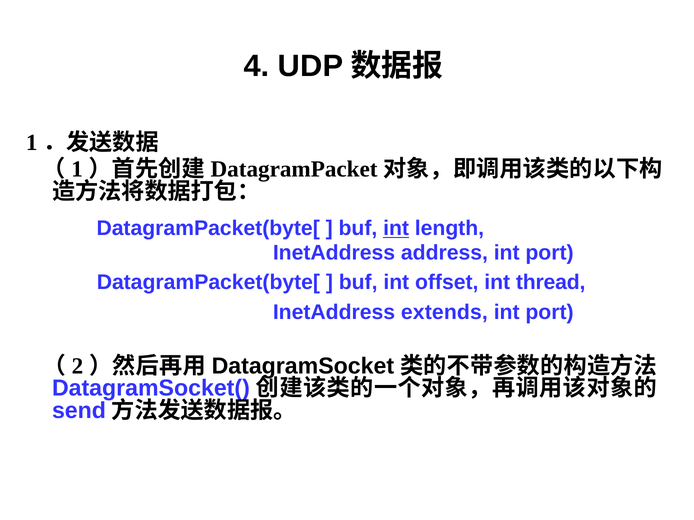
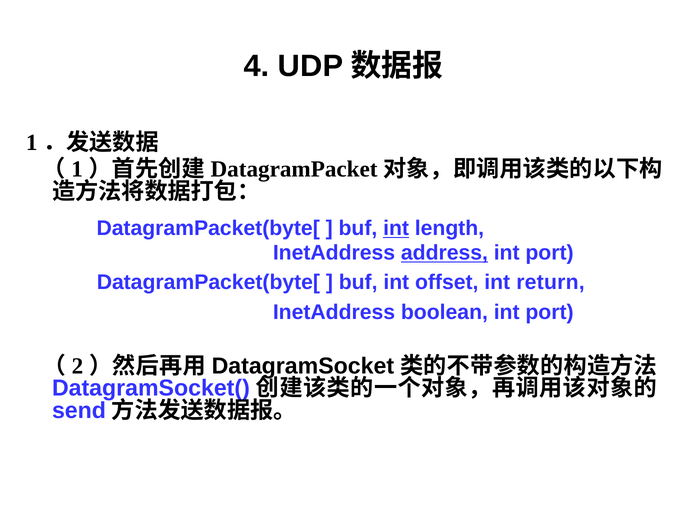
address underline: none -> present (444, 253)
thread: thread -> return (550, 283)
extends: extends -> boolean (444, 313)
